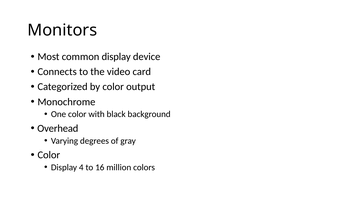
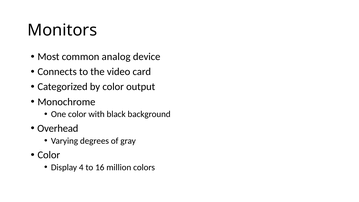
common display: display -> analog (116, 57)
